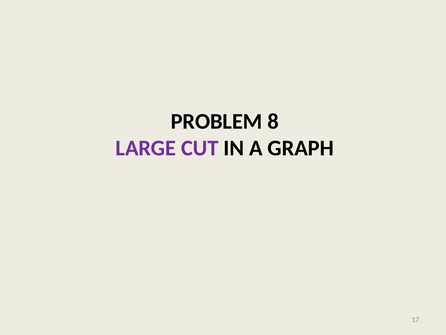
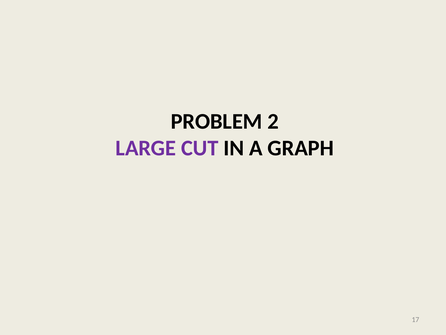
8: 8 -> 2 (273, 121)
